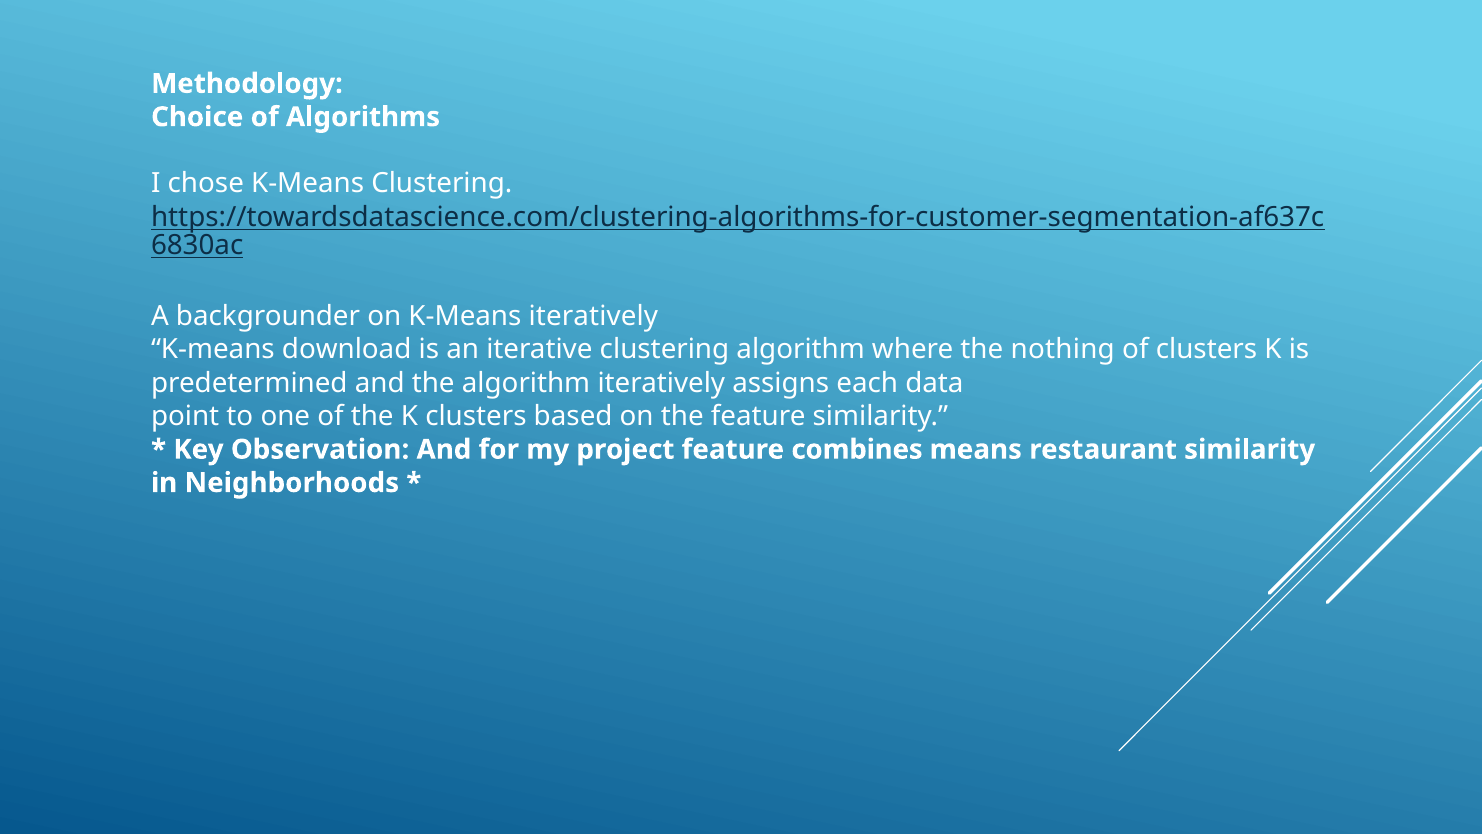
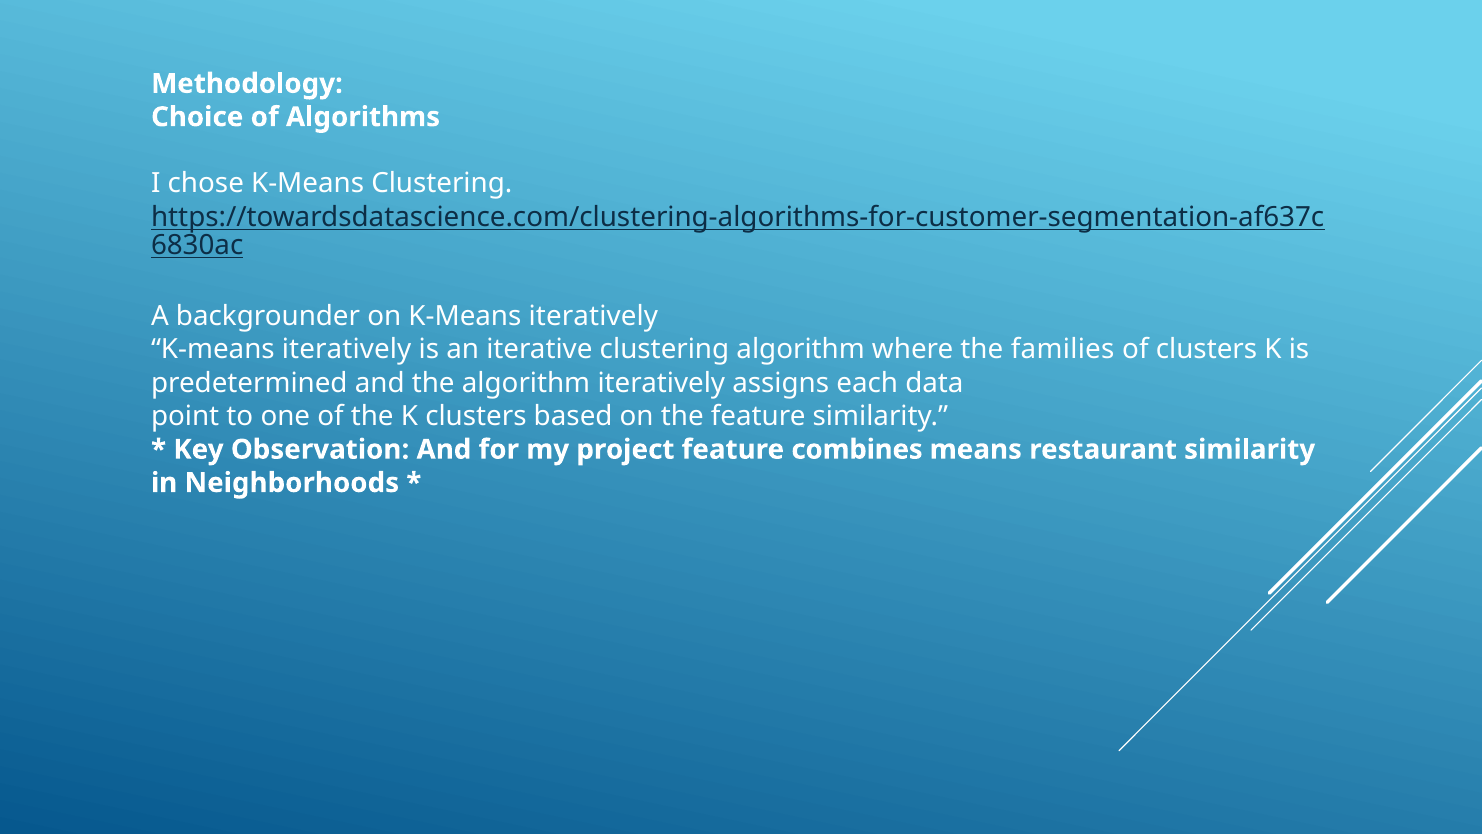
download: download -> iteratively (347, 349)
nothing: nothing -> families (1063, 349)
